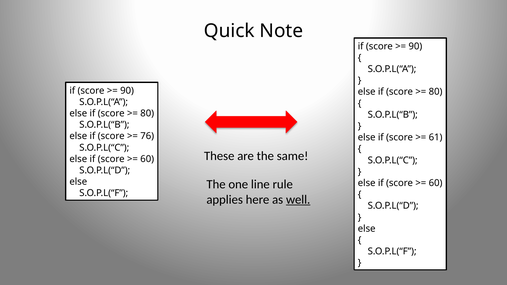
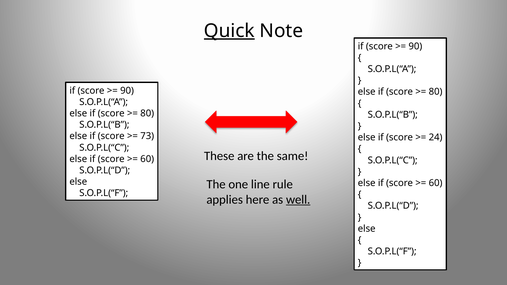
Quick underline: none -> present (229, 31)
76: 76 -> 73 (147, 136)
61: 61 -> 24 (436, 138)
